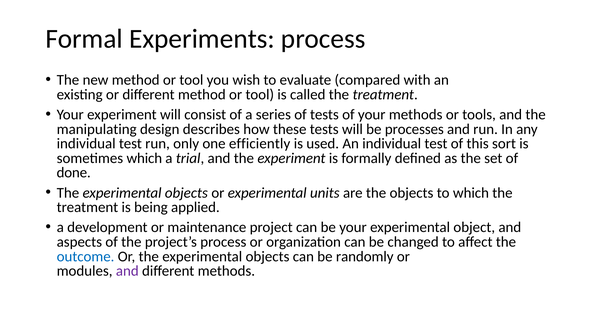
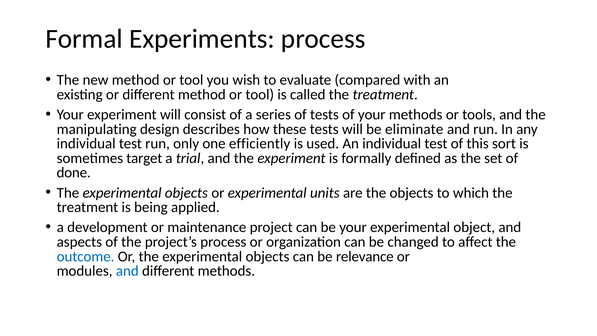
processes: processes -> eliminate (414, 129)
sometimes which: which -> target (144, 158)
randomly: randomly -> relevance (365, 256)
and colour: purple -> blue (127, 271)
